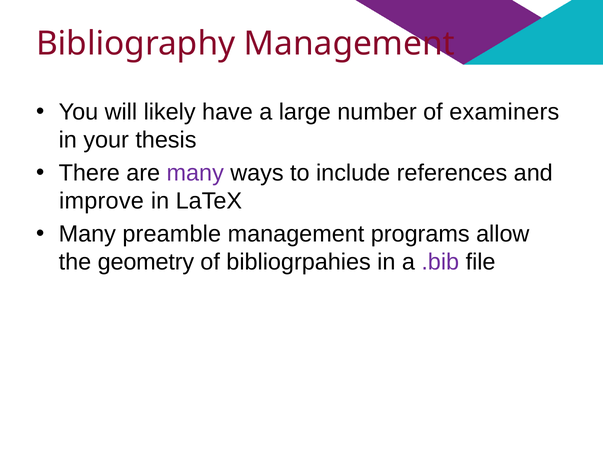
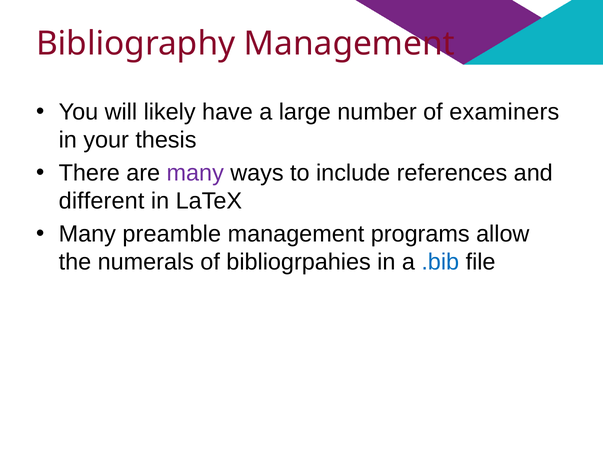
improve: improve -> different (102, 201)
geometry: geometry -> numerals (146, 262)
.bib colour: purple -> blue (440, 262)
